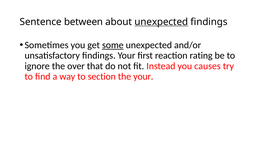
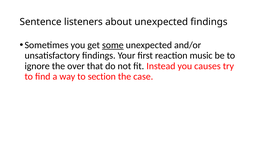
between: between -> listeners (83, 22)
unexpected underline: present -> none (161, 22)
rating: rating -> music (201, 55)
the your: your -> case (143, 76)
